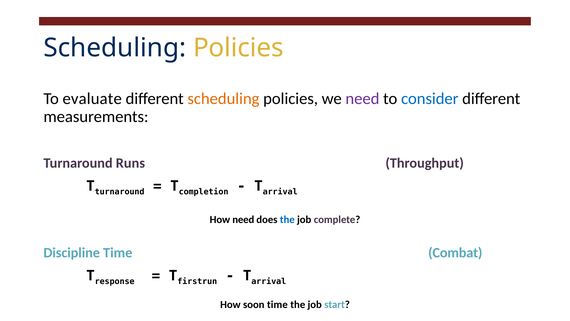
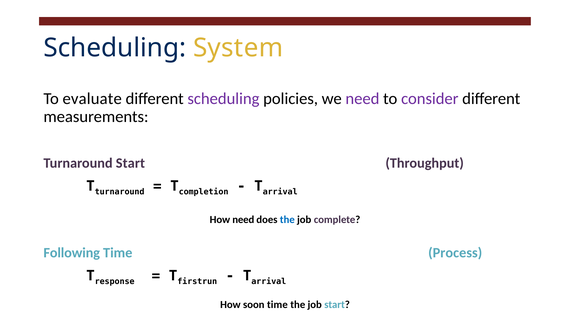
Policies: Policies -> System (238, 48)
scheduling colour: orange -> purple (223, 99)
consider colour: blue -> purple (430, 99)
Turnaround Runs: Runs -> Start (130, 163)
Discipline: Discipline -> Following (72, 253)
Combat: Combat -> Process (455, 253)
